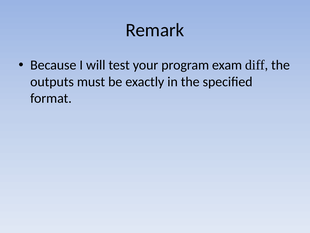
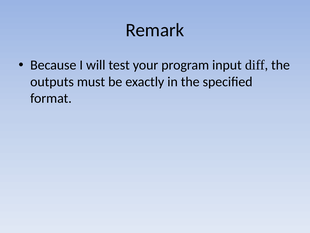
exam: exam -> input (227, 65)
